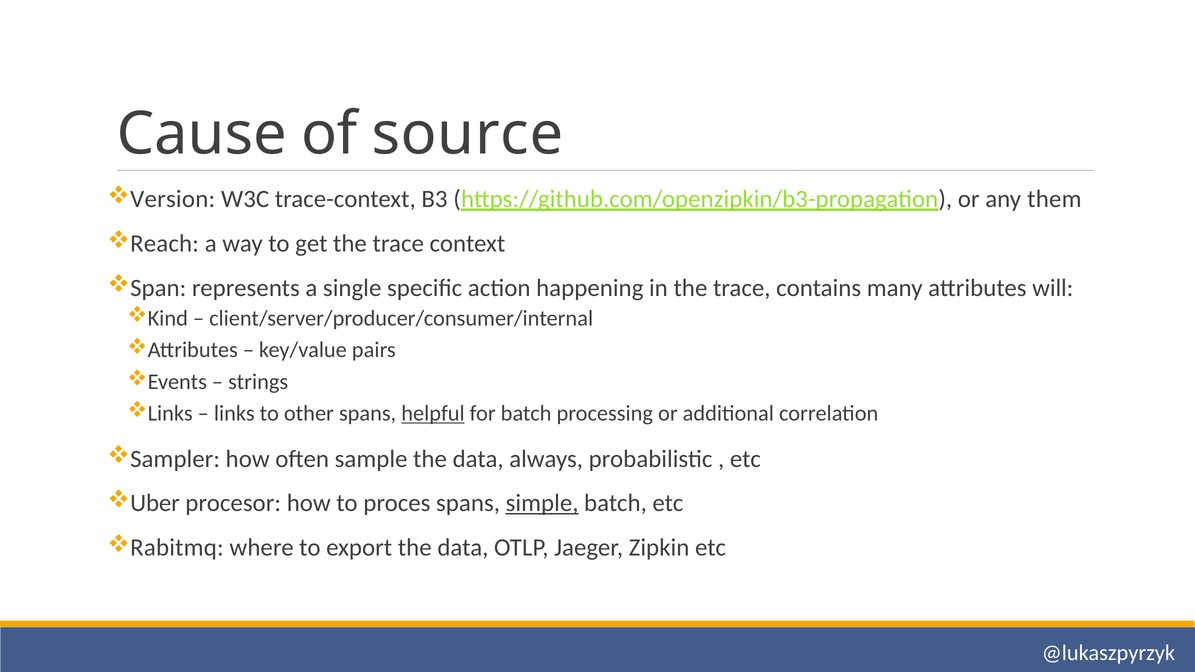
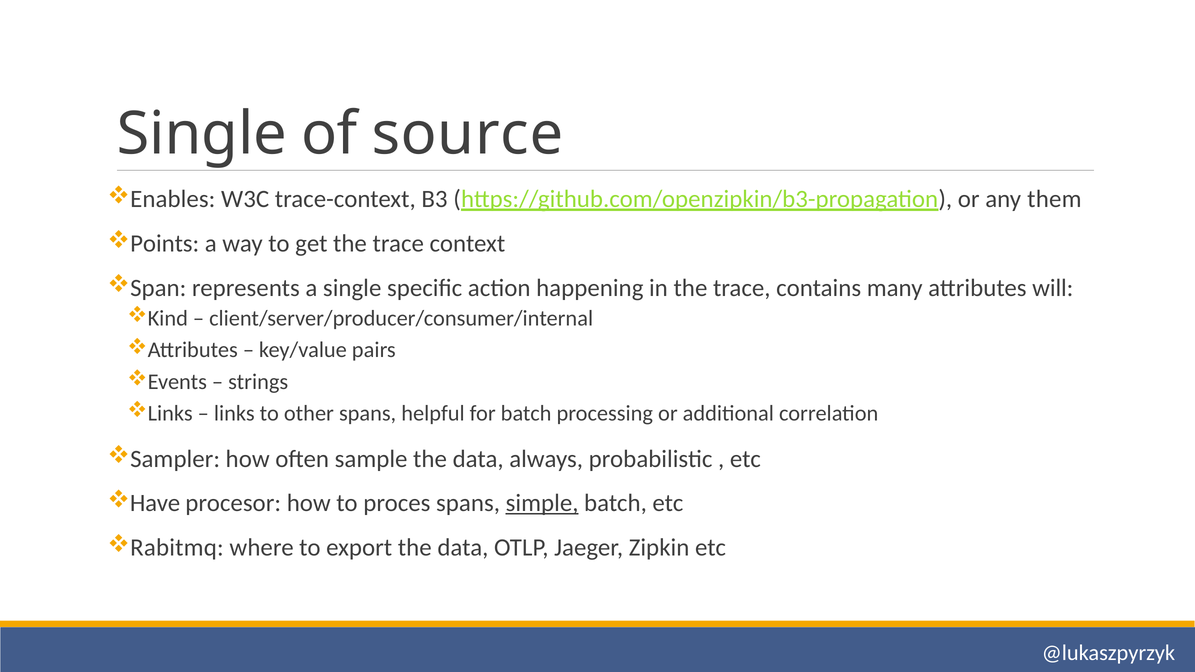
Cause: Cause -> Single (202, 134)
Version: Version -> Enables (173, 199)
Reach: Reach -> Points (165, 244)
helpful underline: present -> none (433, 414)
Uber: Uber -> Have (155, 503)
